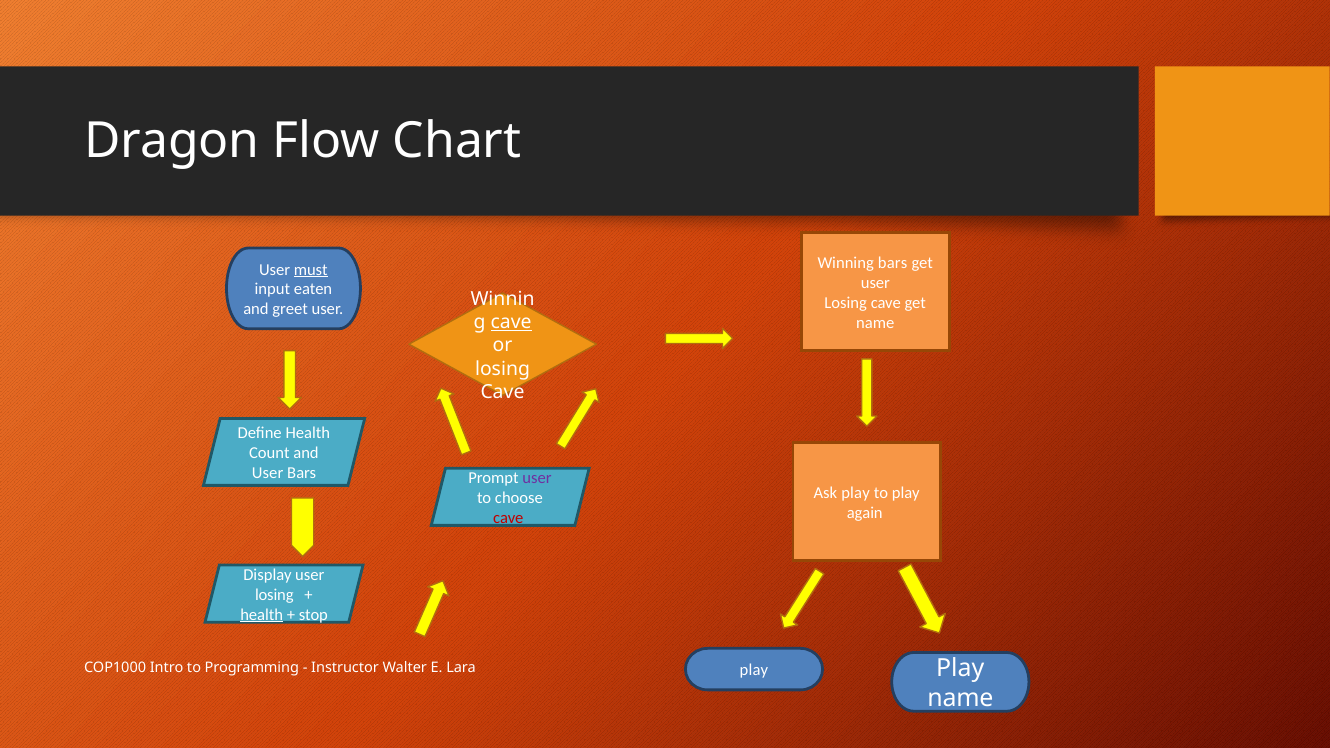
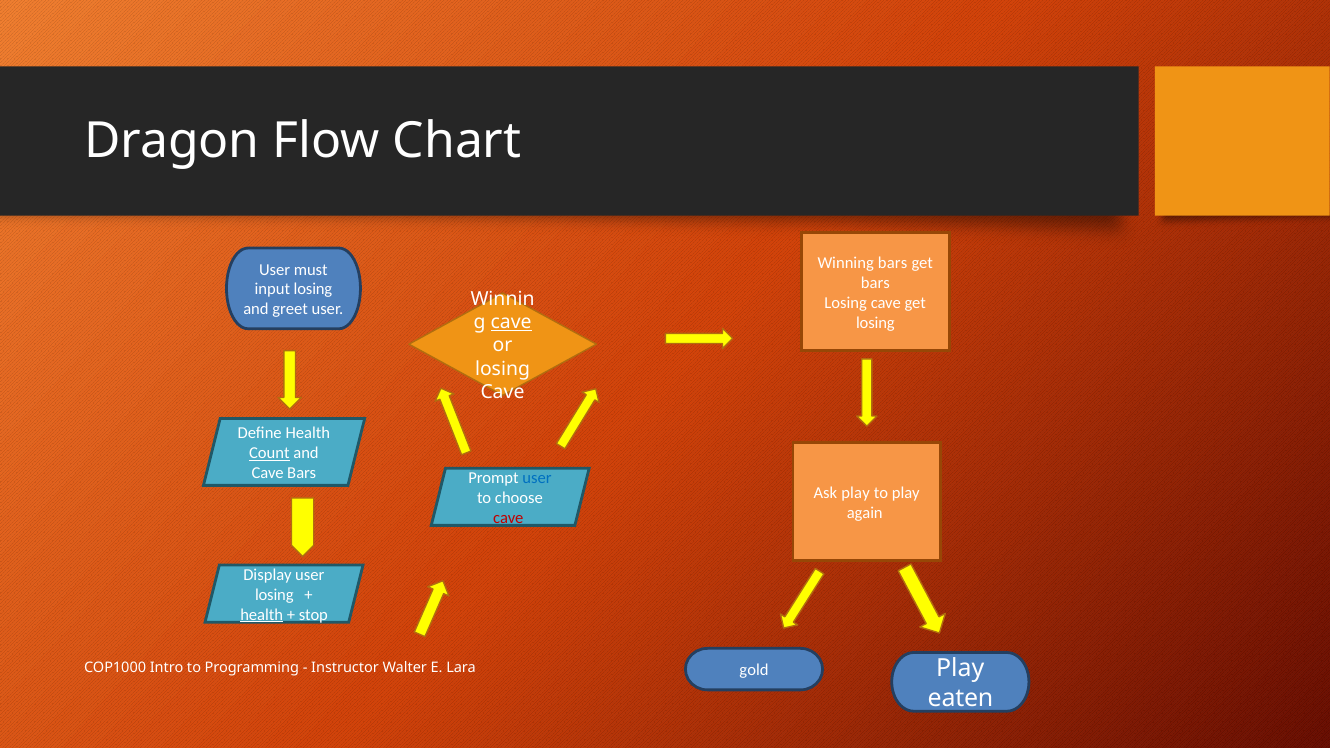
must underline: present -> none (311, 270)
user: user -> bars (875, 283)
input eaten: eaten -> losing (313, 290)
name: name -> losing (875, 323)
Count underline: none -> present (269, 453)
User: User -> Cave (268, 473)
user colour: purple -> blue (537, 478)
play: play -> gold (754, 670)
name: name -> eaten (961, 699)
